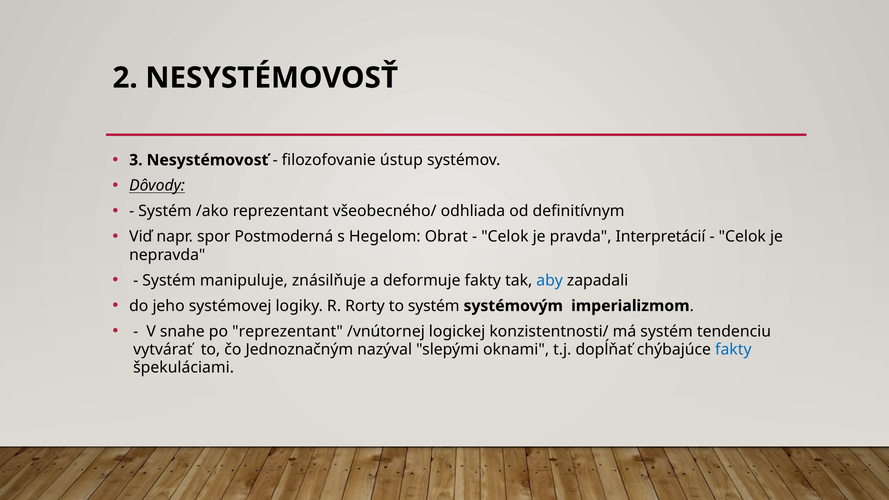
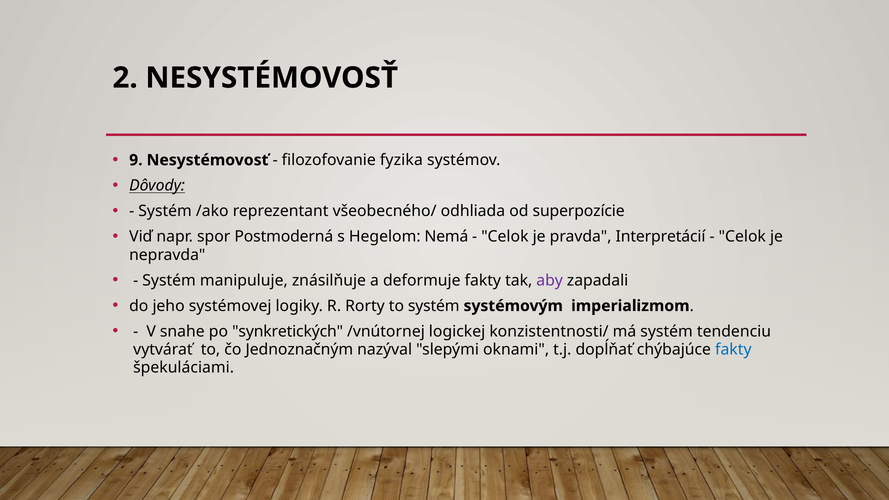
3: 3 -> 9 (136, 160)
ústup: ústup -> fyzika (401, 160)
definitívnym: definitívnym -> superpozície (579, 211)
Obrat: Obrat -> Nemá (446, 237)
aby colour: blue -> purple (550, 280)
po reprezentant: reprezentant -> synkretických (288, 331)
